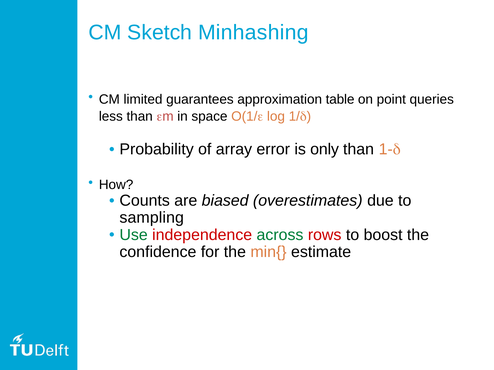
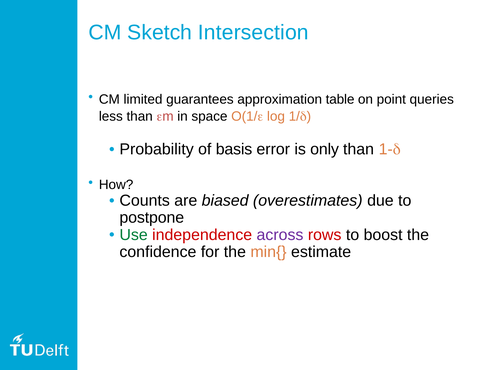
Minhashing: Minhashing -> Intersection (253, 33)
array: array -> basis (234, 150)
sampling: sampling -> postpone (152, 218)
across colour: green -> purple (280, 235)
